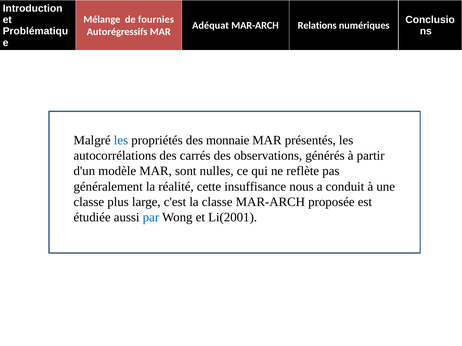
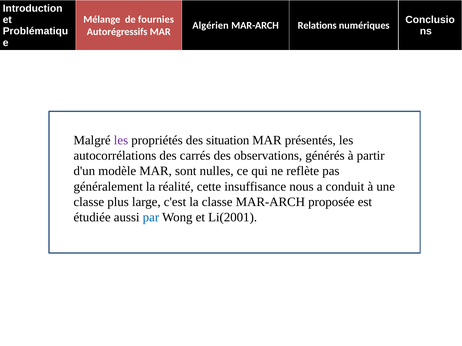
Adéquat: Adéquat -> Algérien (211, 26)
les colour: blue -> purple (121, 140)
monnaie: monnaie -> situation (228, 140)
